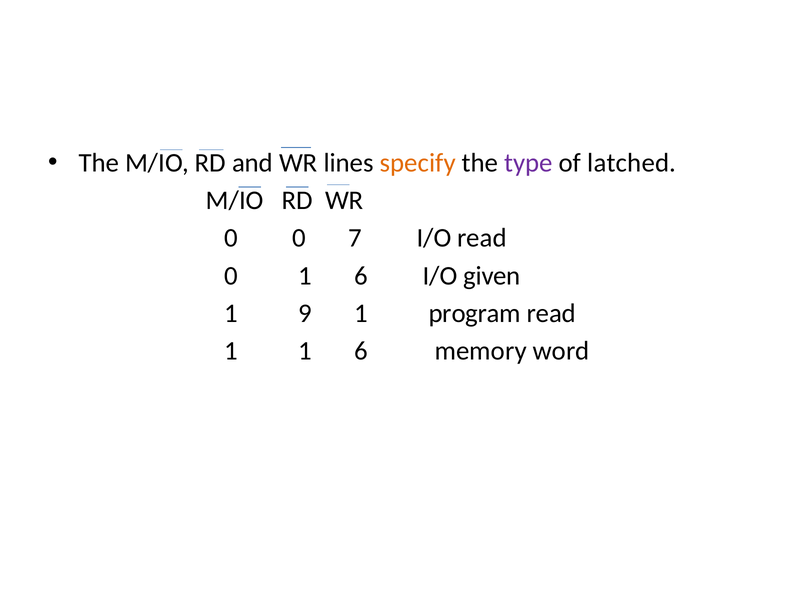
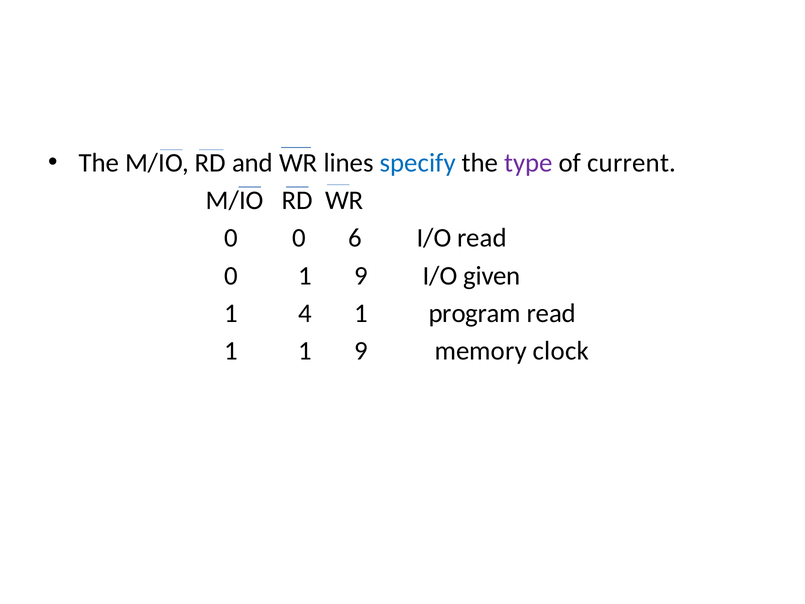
specify colour: orange -> blue (418, 163)
latched: latched -> current (632, 163)
7: 7 -> 6 (355, 238)
0 1 6: 6 -> 9 (361, 276)
9: 9 -> 4 (305, 313)
1 1 6: 6 -> 9 (361, 351)
word: word -> clock (561, 351)
